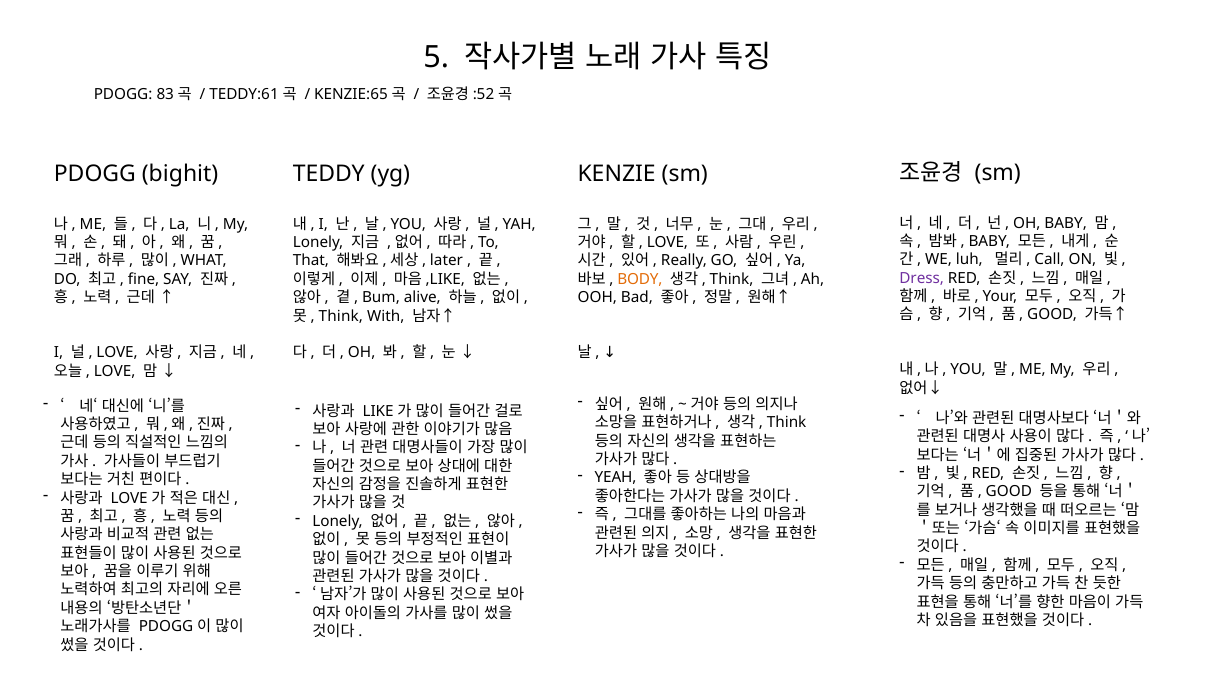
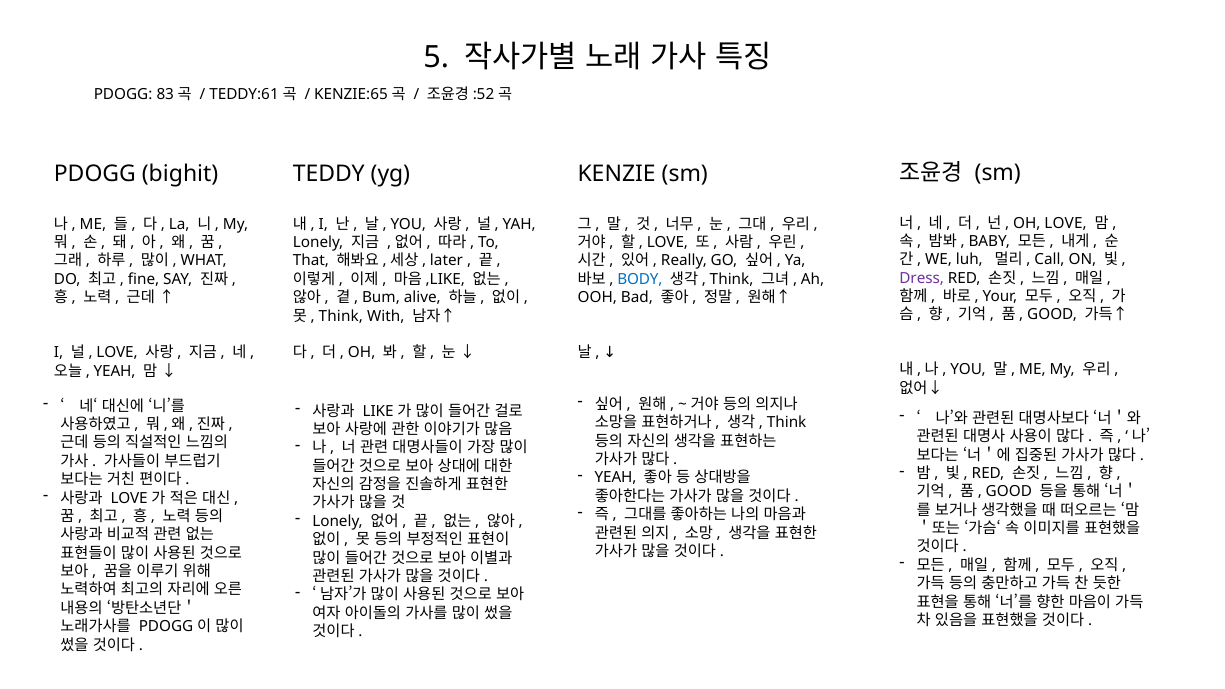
OH BABY: BABY -> LOVE (1066, 223)
BODY colour: orange -> blue (640, 279)
LOVE: LOVE -> YEAH (115, 371)
